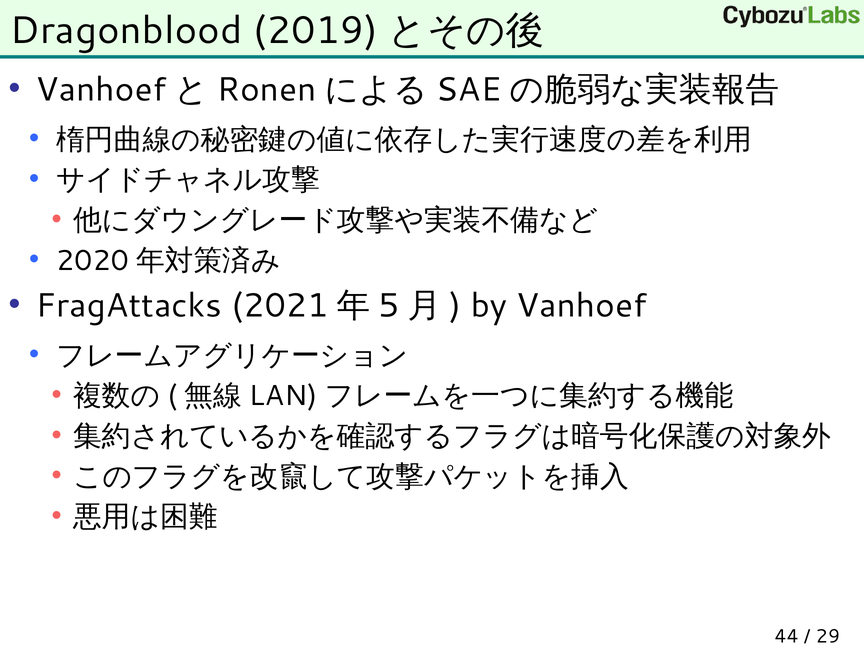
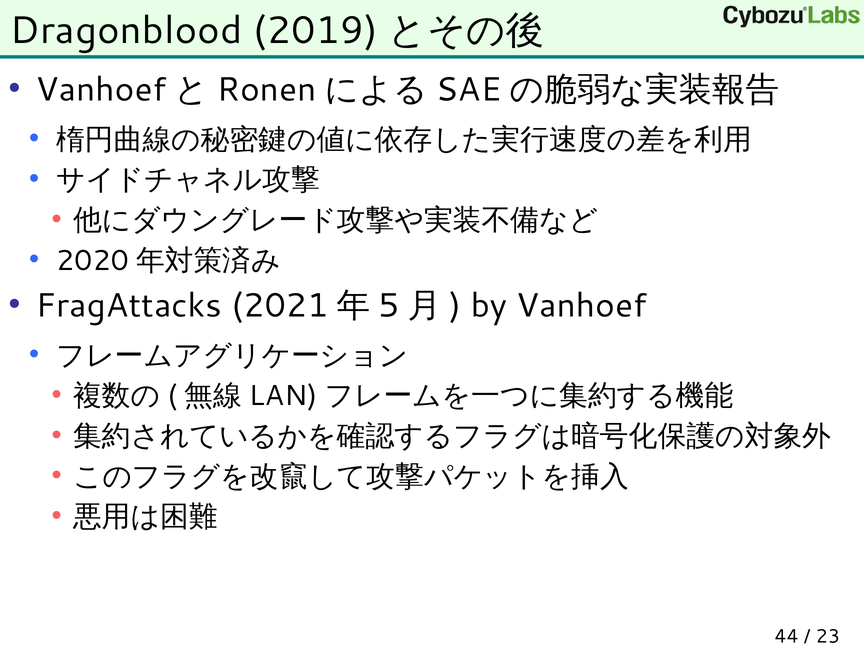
29: 29 -> 23 (828, 636)
